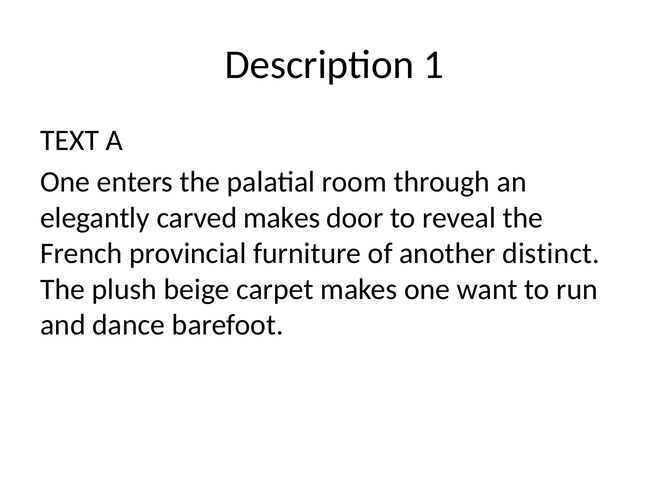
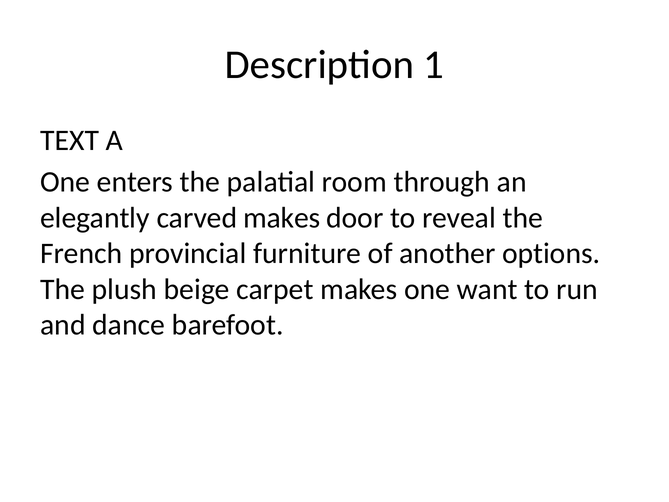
distinct: distinct -> options (551, 253)
